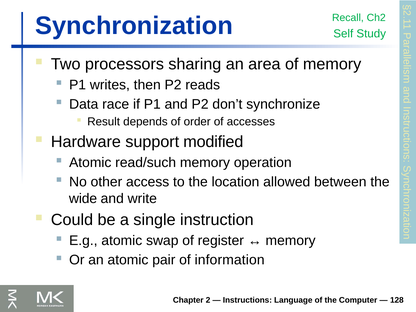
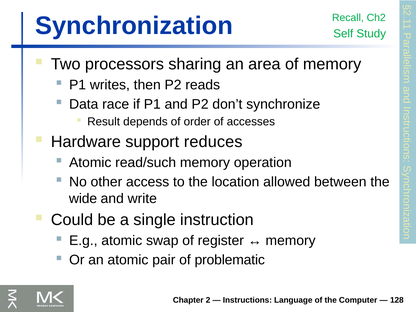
modified: modified -> reduces (213, 142)
information: information -> problematic (230, 260)
